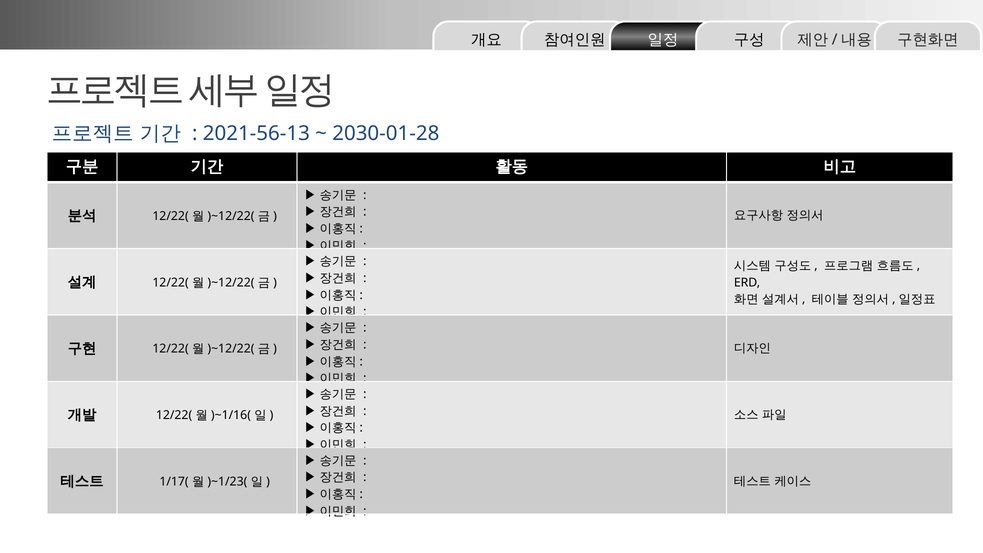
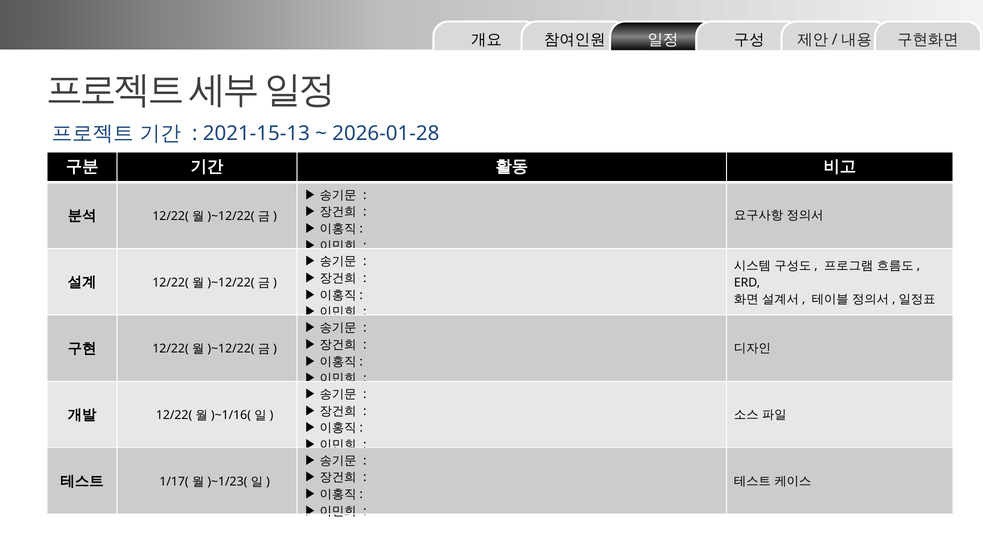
2021-56-13: 2021-56-13 -> 2021-15-13 (256, 134)
2030-01-28: 2030-01-28 -> 2026-01-28 (386, 134)
